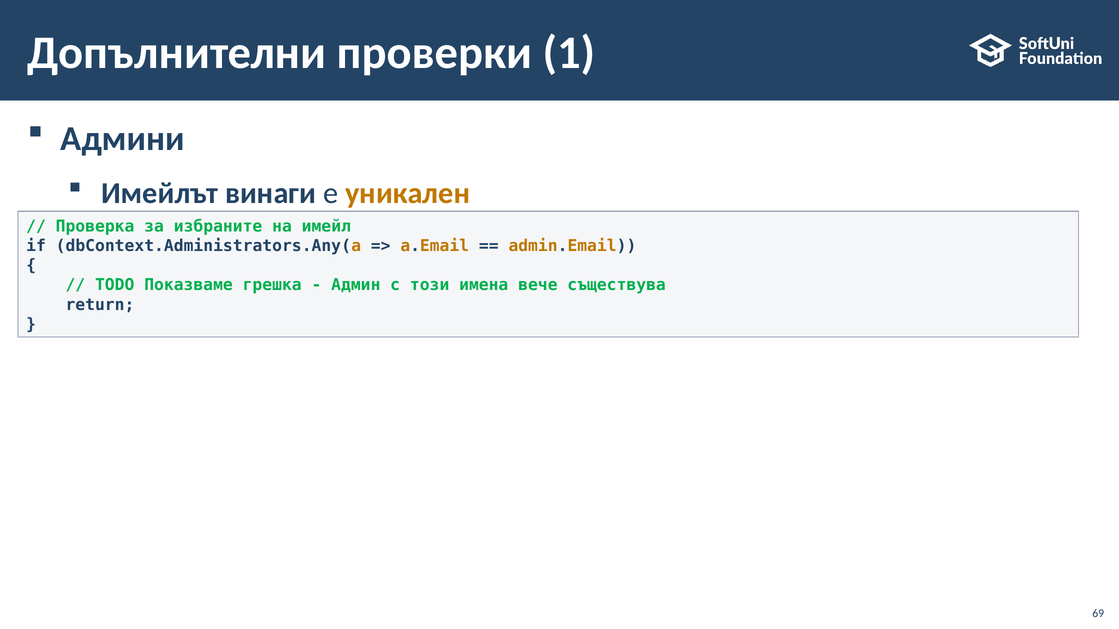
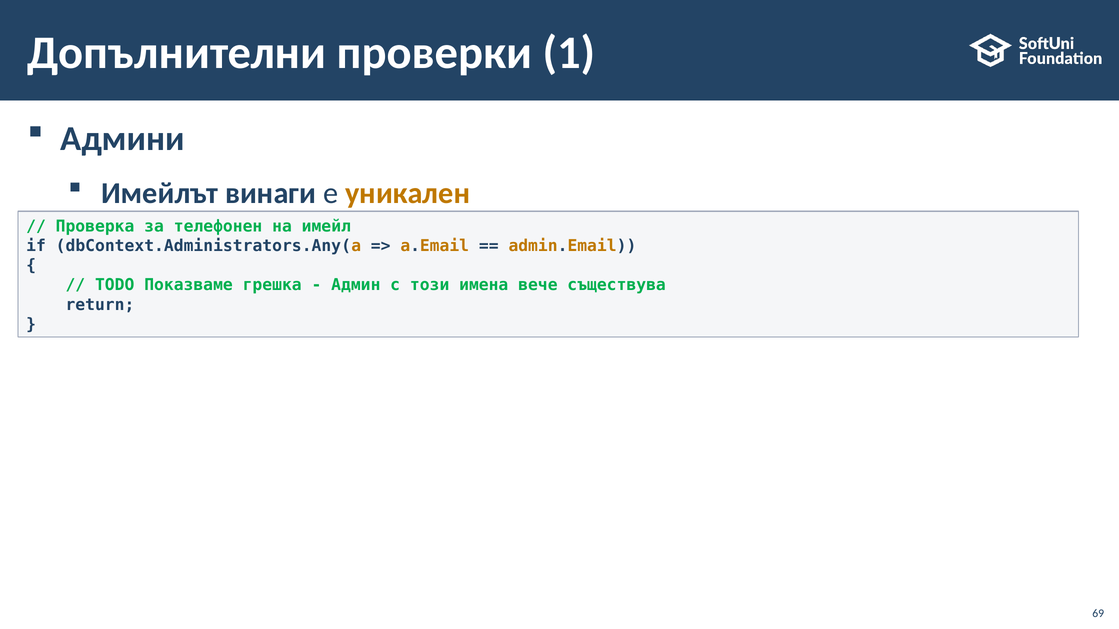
избраните: избраните -> телефонен (218, 226)
